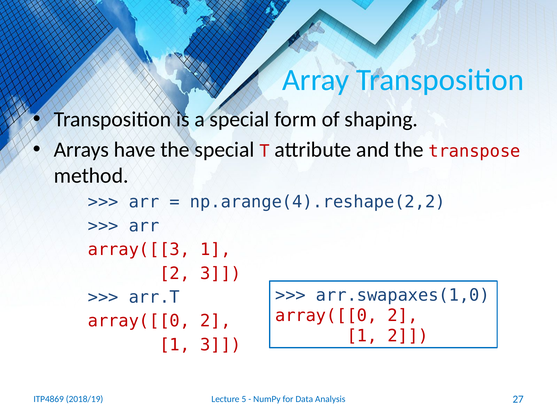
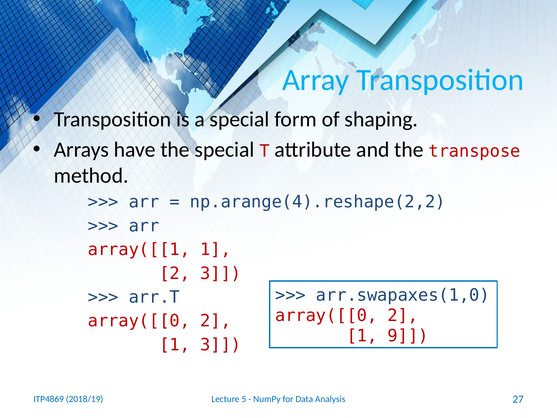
array([[3: array([[3 -> array([[1 (139, 249)
2: 2 -> 9 (408, 336)
